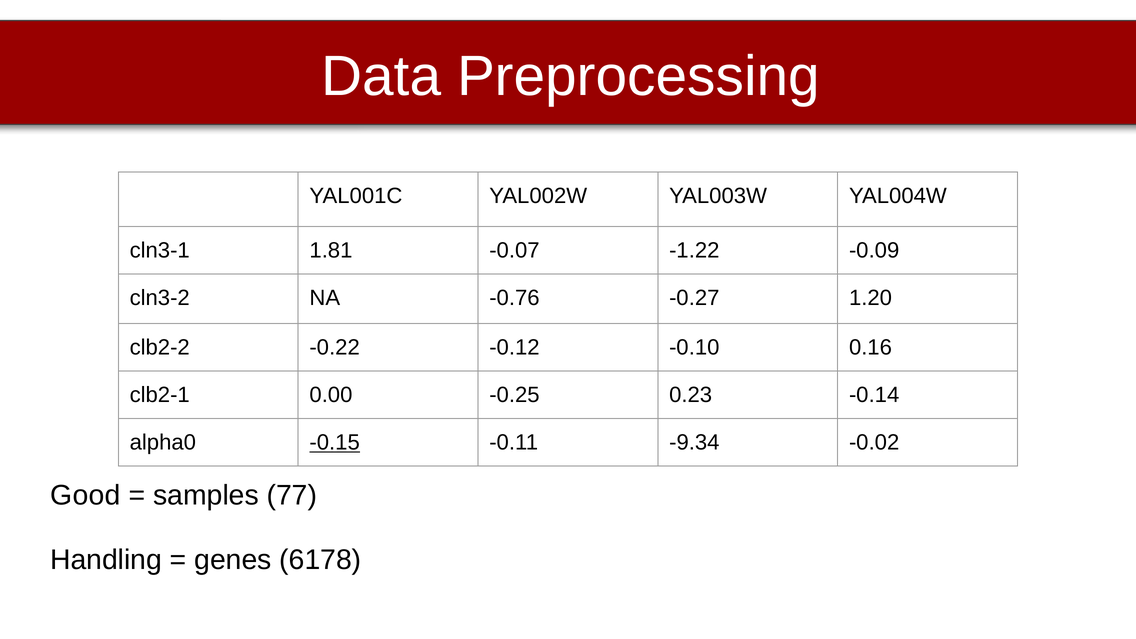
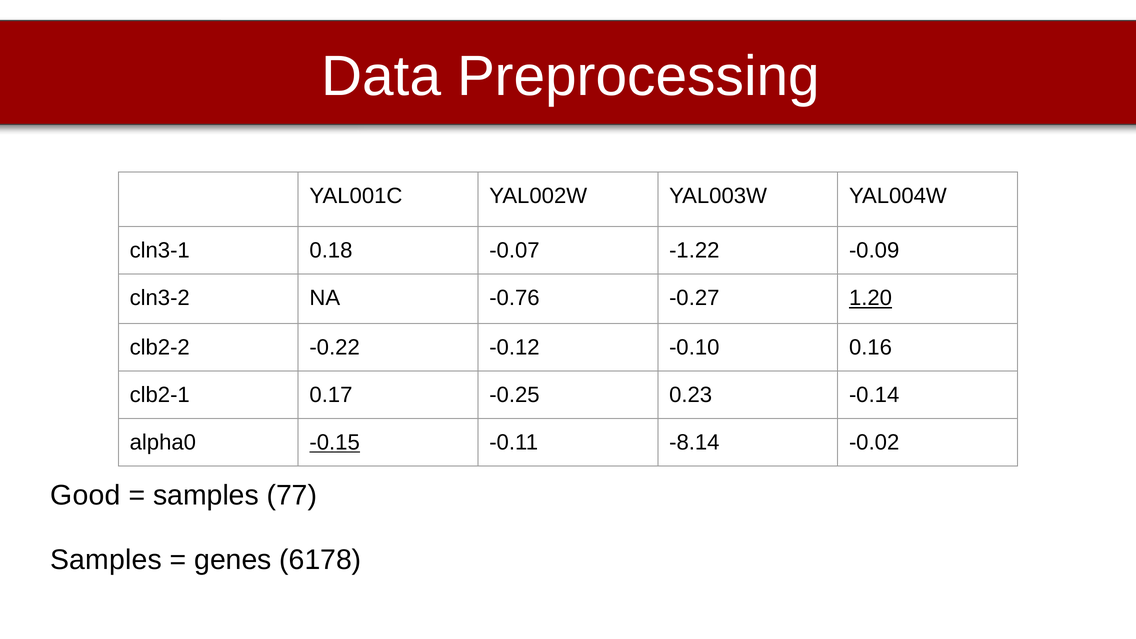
1.81: 1.81 -> 0.18 (331, 251)
1.20 underline: none -> present (870, 298)
0.00: 0.00 -> 0.17 (331, 395)
-9.34: -9.34 -> -8.14 (694, 443)
Handling: Handling -> Samples (106, 560)
